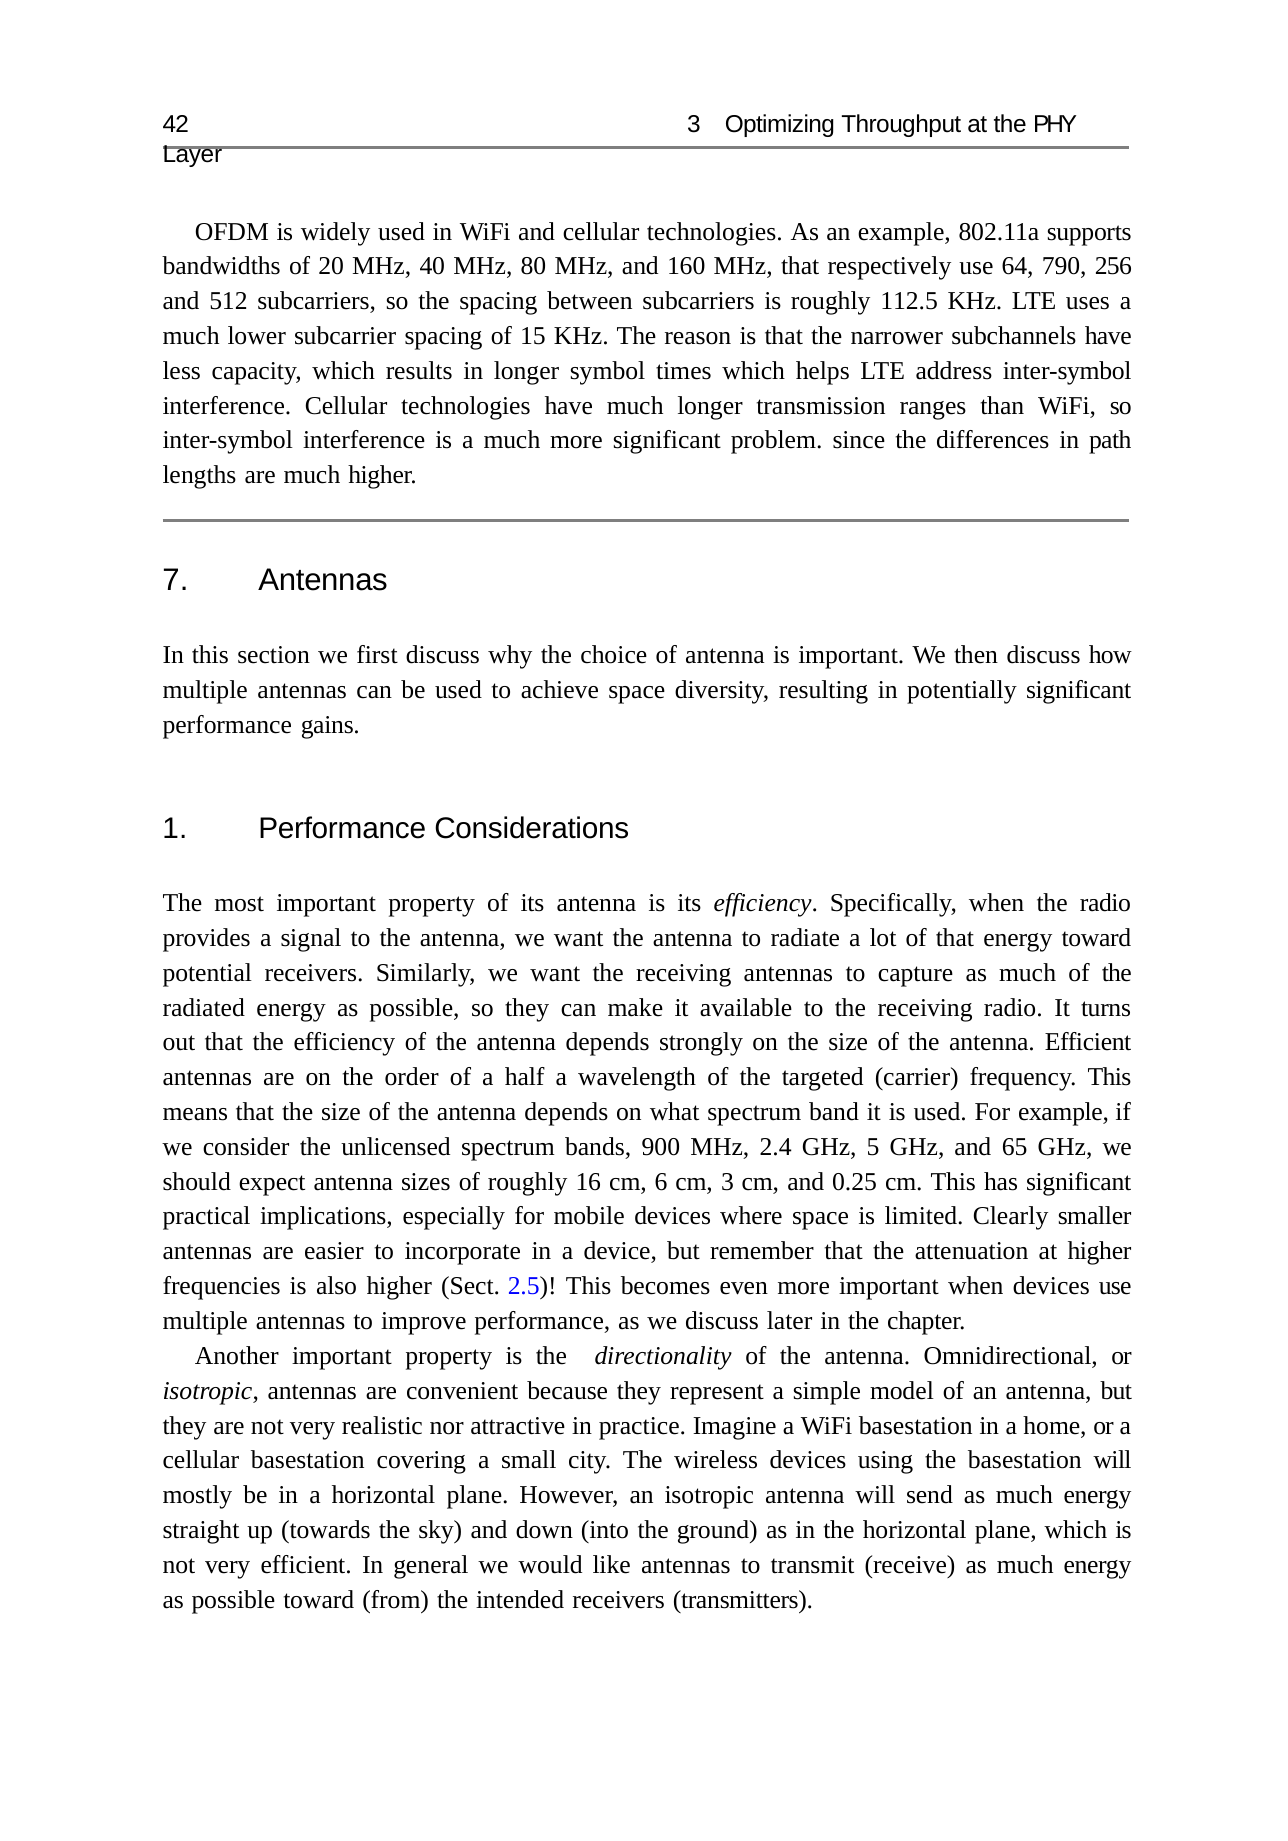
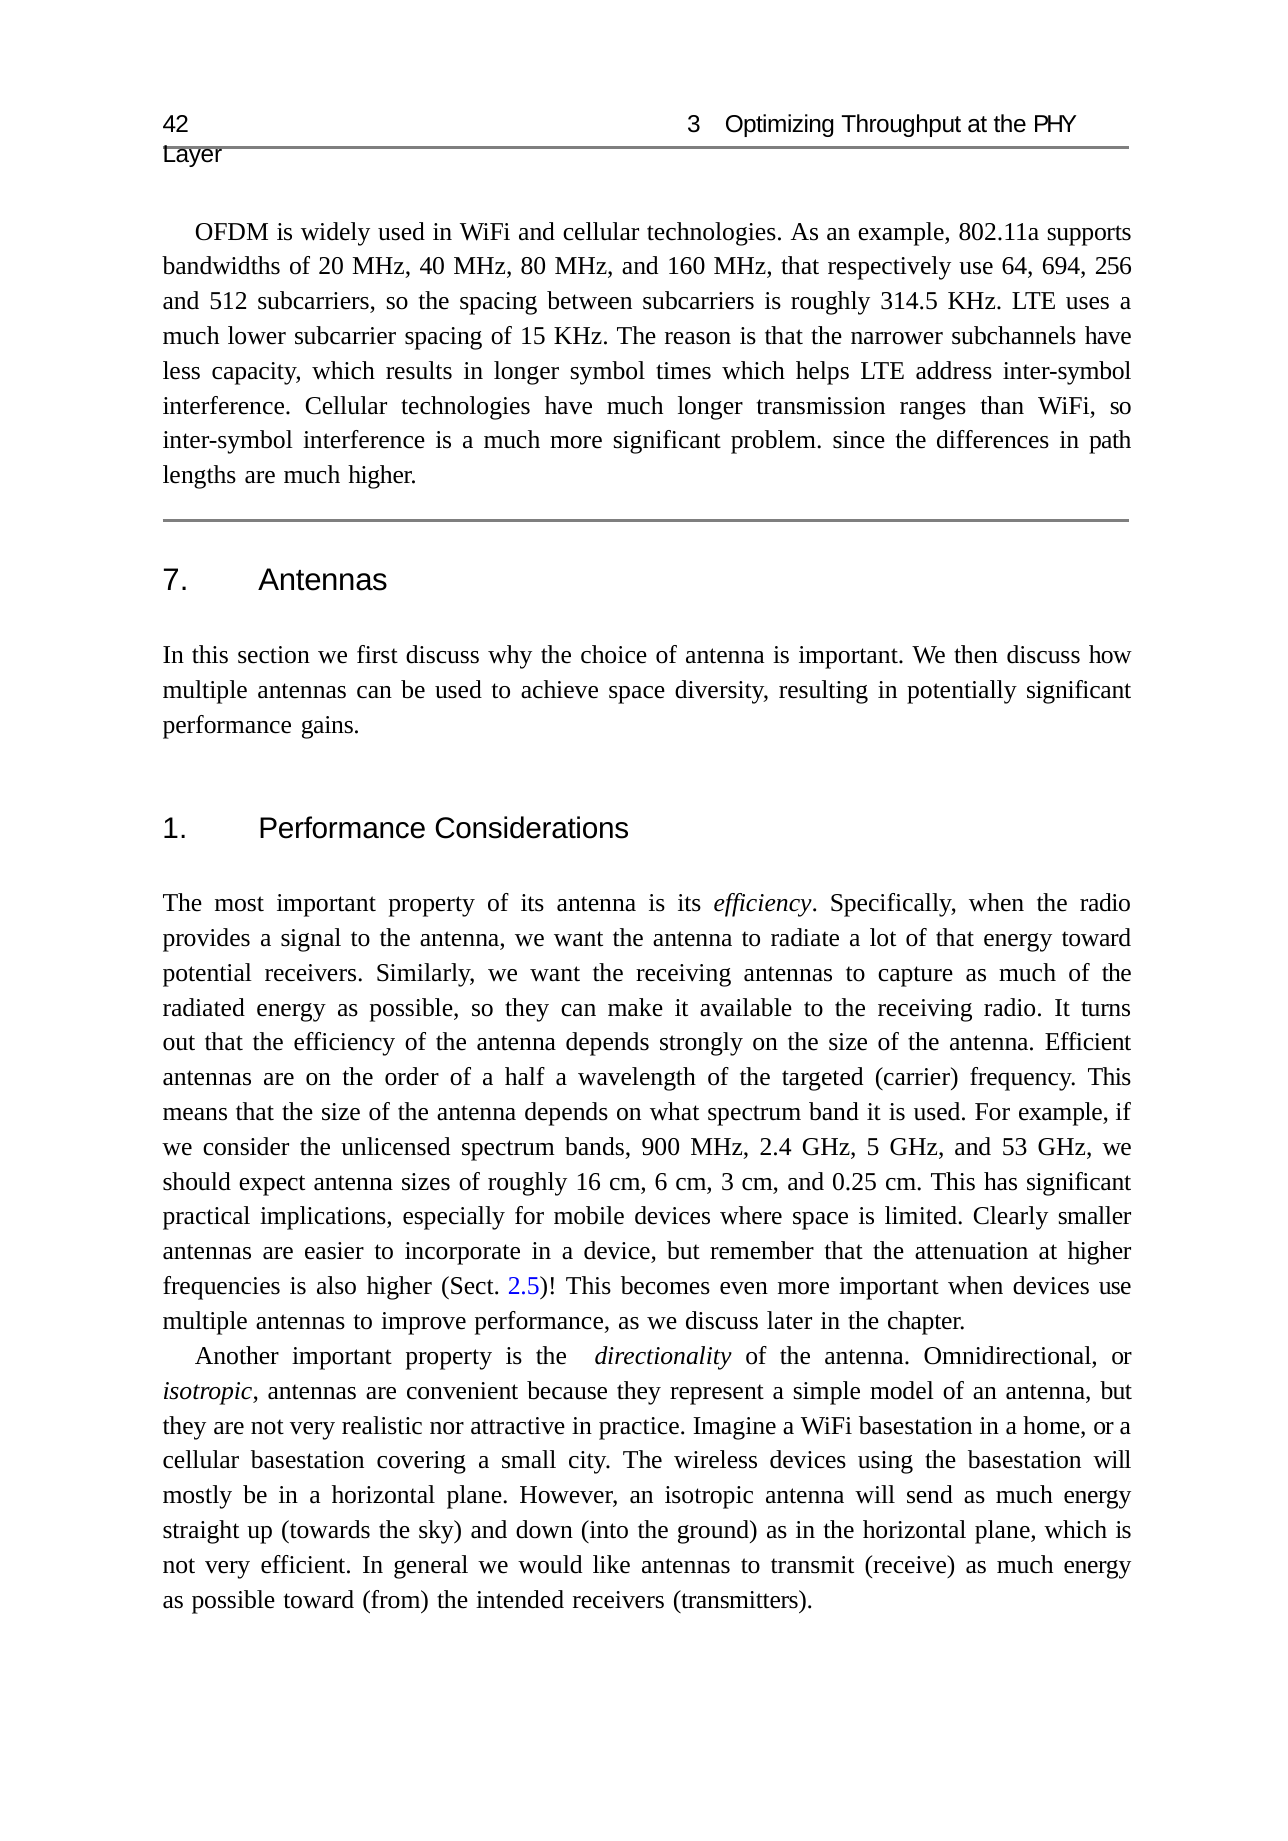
790: 790 -> 694 (1064, 266)
112.5: 112.5 -> 314.5 (909, 301)
65: 65 -> 53 (1015, 1147)
